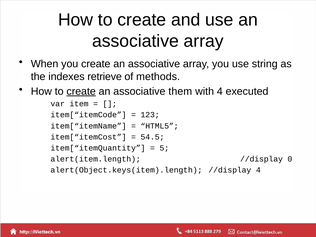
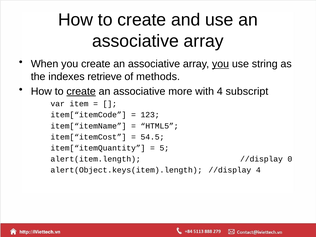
you underline: none -> present (221, 64)
them: them -> more (180, 91)
executed: executed -> subscript (247, 91)
